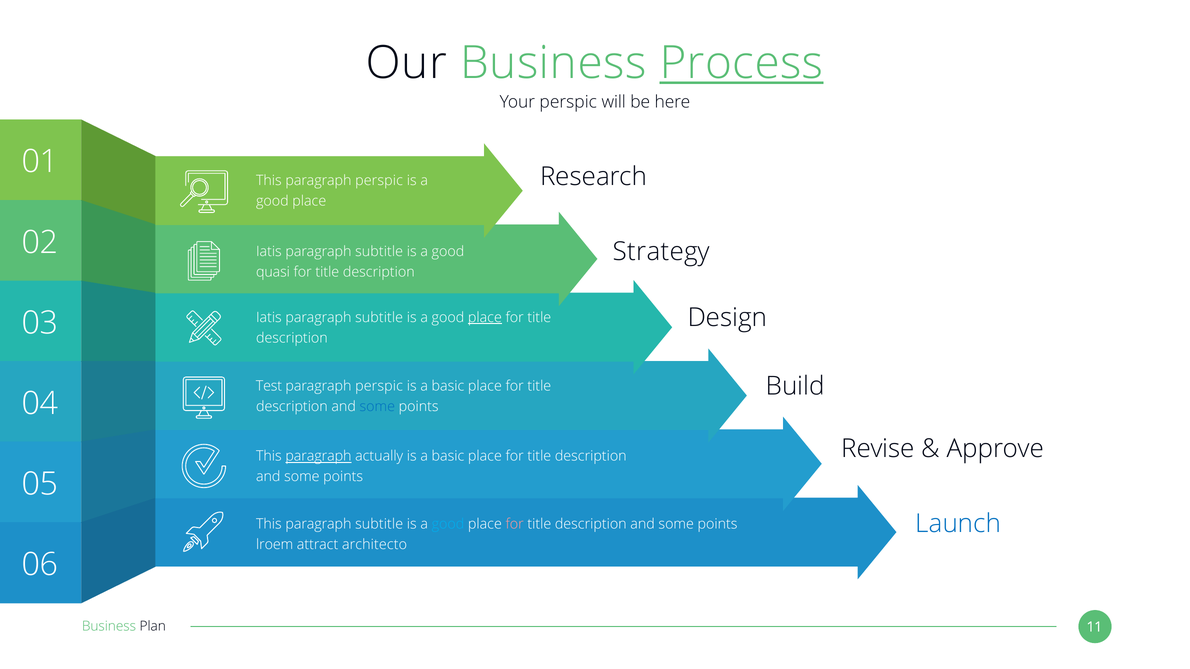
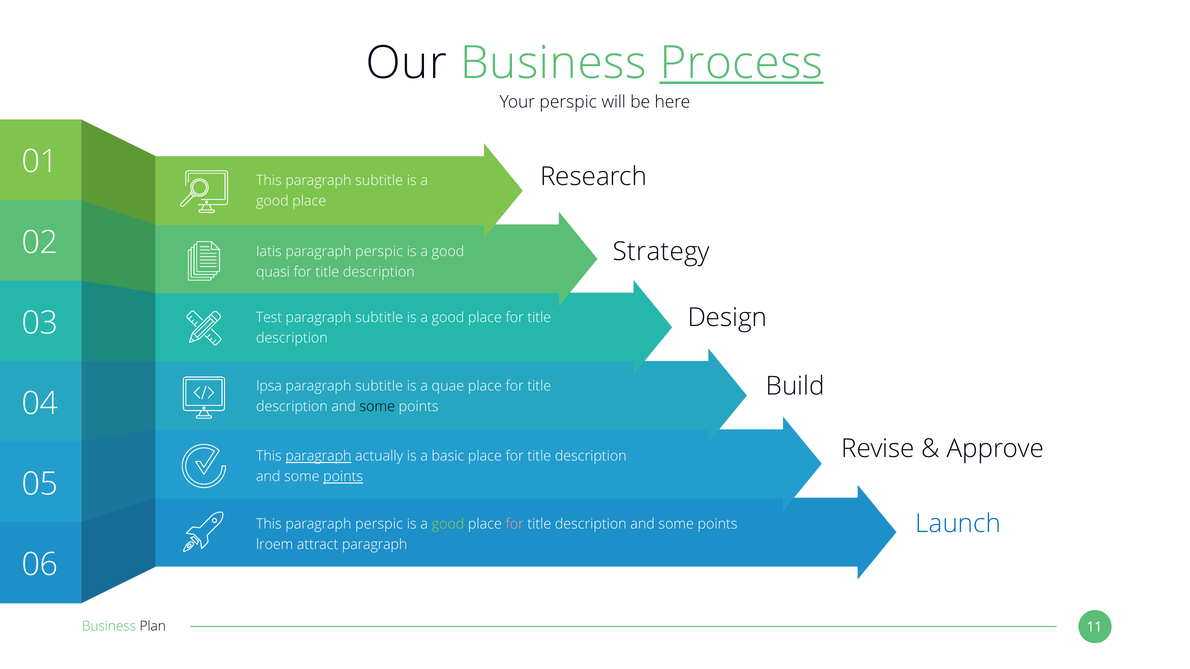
This paragraph perspic: perspic -> subtitle (379, 181)
subtitle: subtitle -> perspic (379, 252)
Iatis: Iatis -> Test (269, 318)
place underline: present -> none (485, 318)
Test: Test -> Ipsa (269, 387)
perspic: perspic -> subtitle (379, 387)
basic: basic -> quae (448, 387)
some colour: blue -> black (377, 407)
points underline: none -> present (343, 477)
This paragraph subtitle: subtitle -> perspic (379, 524)
good colour: light blue -> light green (448, 524)
attract architecto: architecto -> paragraph (375, 545)
